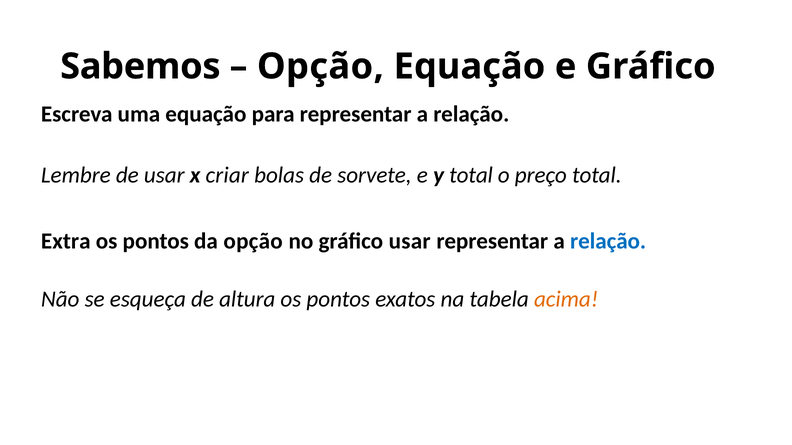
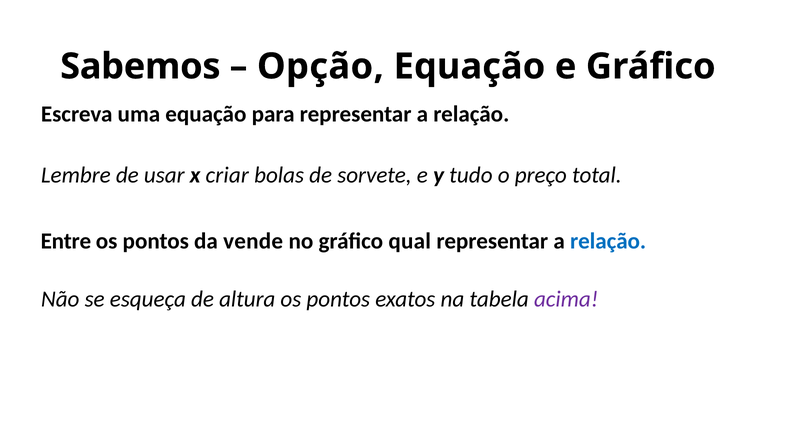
y total: total -> tudo (471, 175)
Extra: Extra -> Entre (66, 241)
da opção: opção -> vende (253, 241)
gráfico usar: usar -> qual (410, 241)
acima colour: orange -> purple (566, 299)
